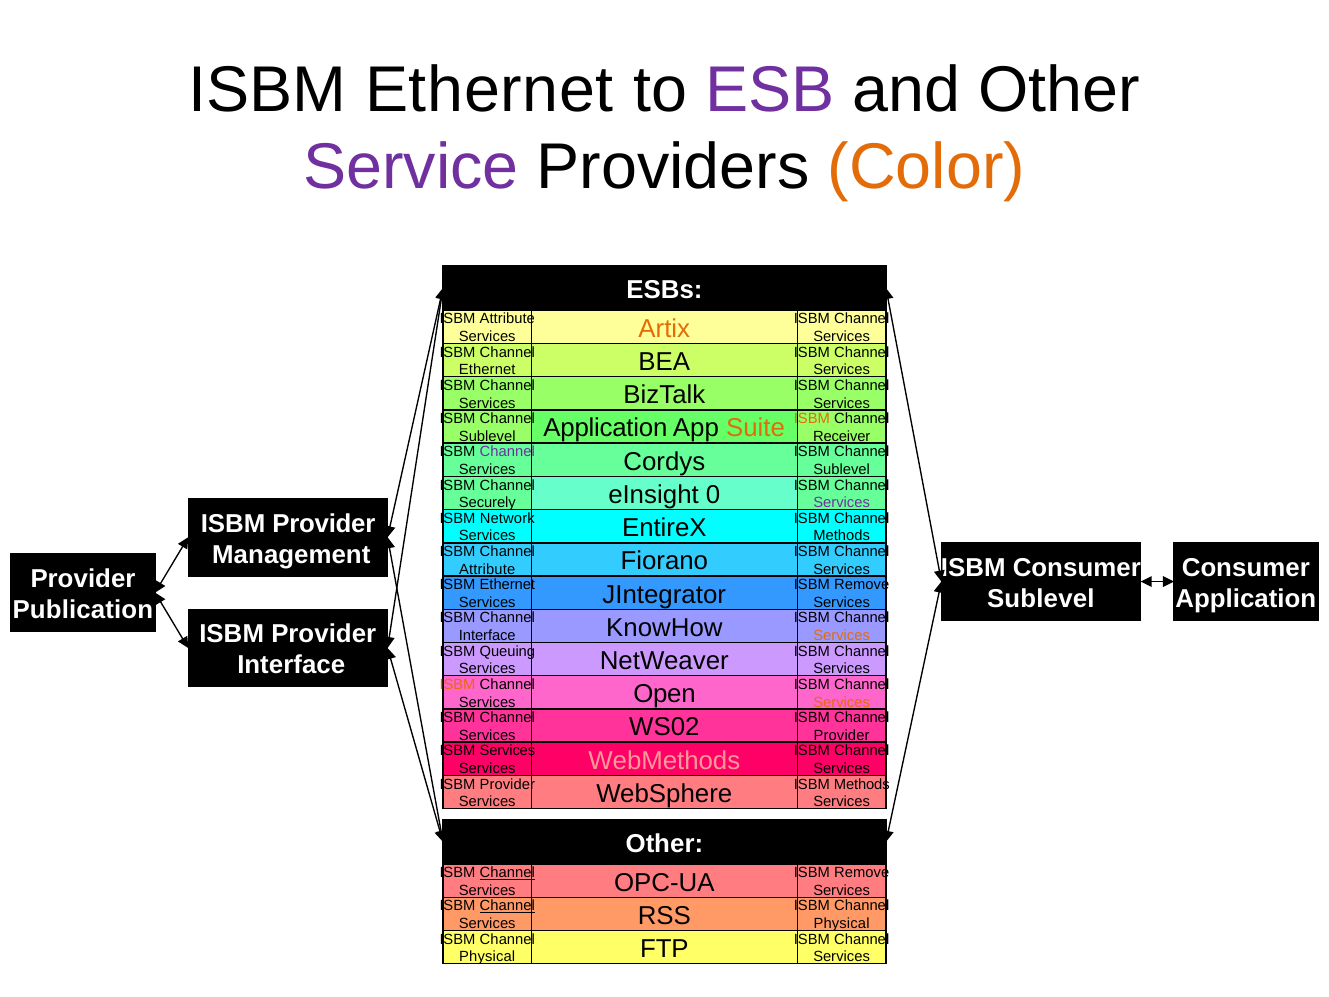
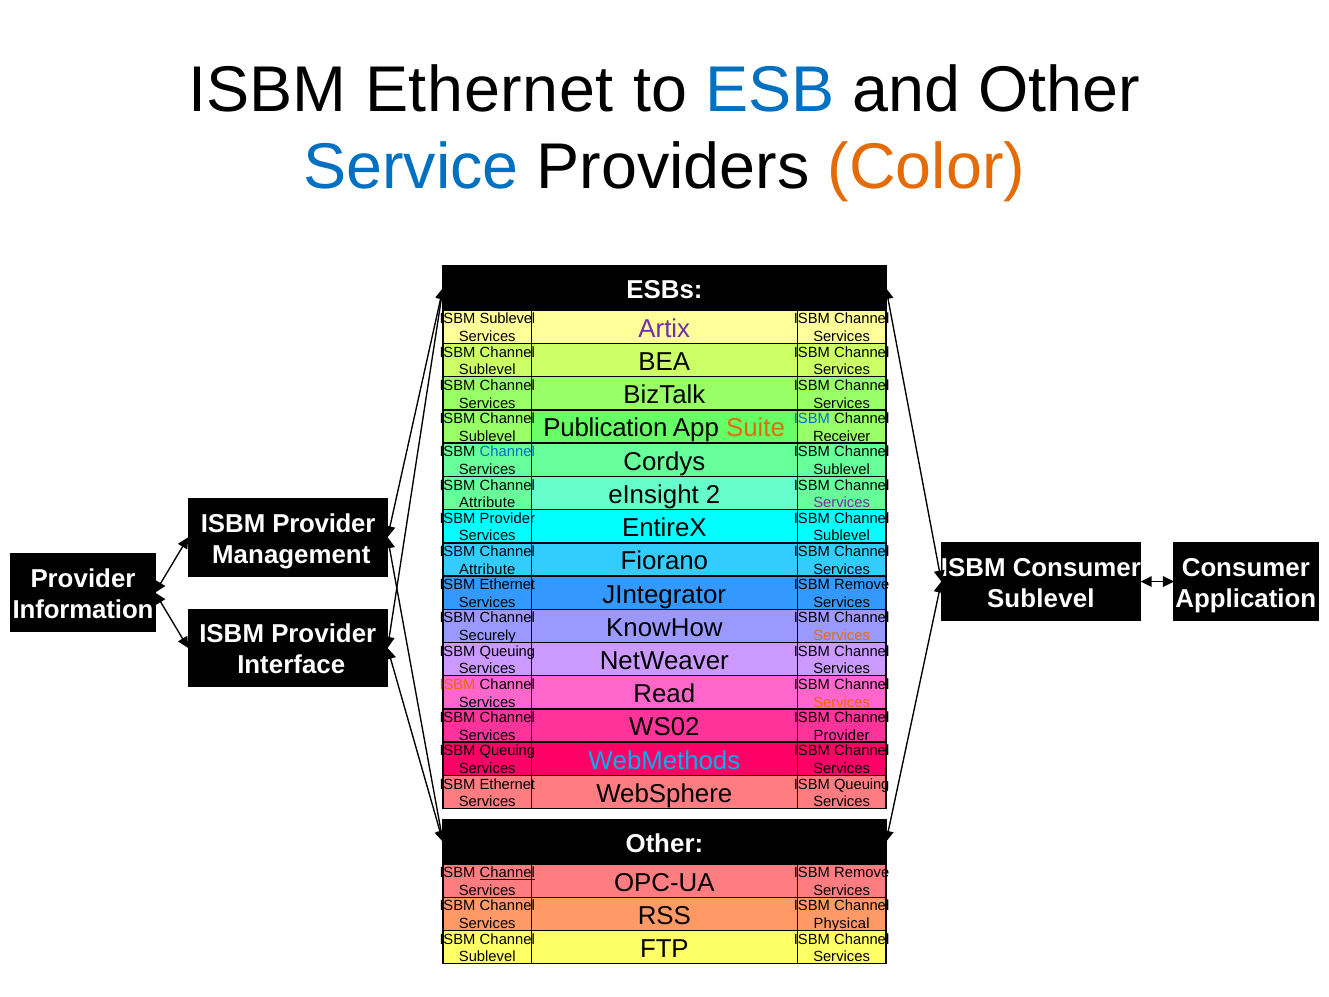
ESB colour: purple -> blue (770, 90)
Service colour: purple -> blue (411, 167)
ISBM Attribute: Attribute -> Sublevel (507, 319)
Artix colour: orange -> purple (664, 329)
Ethernet: Ethernet -> Sublevel (487, 370)
ISBM colour: orange -> blue (812, 419)
Application: Application -> Publication (605, 428)
Channel colour: purple -> blue (507, 452)
0: 0 -> 2 (713, 495)
Securely: Securely -> Attribute (487, 503)
Network: Network -> Provider (507, 518)
Methods: Methods -> Sublevel (842, 536)
Publication: Publication -> Information (83, 610)
Interface: Interface -> Securely (487, 636)
Open: Open -> Read (664, 694)
Services: Services -> Queuing (507, 751)
WebMethods colour: pink -> light blue (664, 760)
Provider: Provider -> Ethernet (507, 784)
Methods: Methods -> Queuing (862, 784)
Channel underline: present -> none (507, 906)
Physical: Physical -> Sublevel (487, 957)
